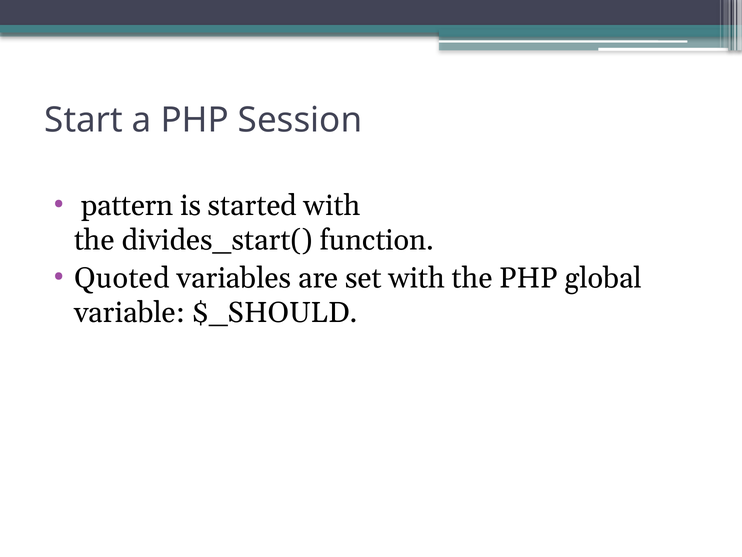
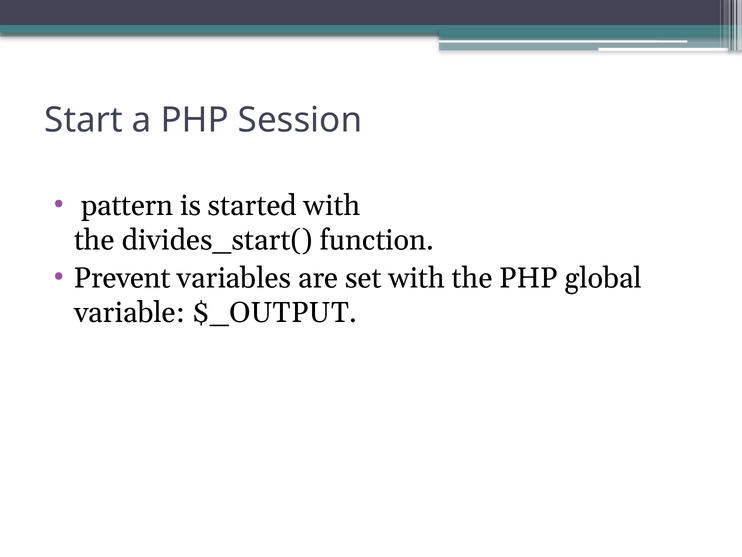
Quoted: Quoted -> Prevent (122, 278)
$_SHOULD: $_SHOULD -> $_OUTPUT (275, 313)
